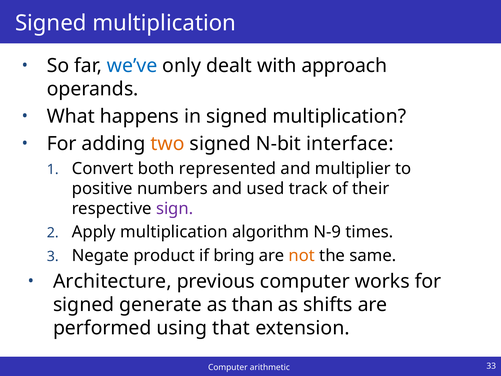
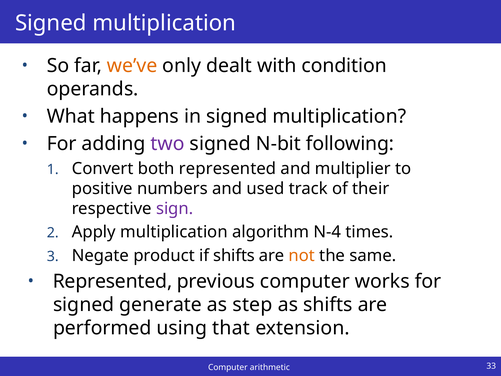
we’ve colour: blue -> orange (132, 66)
approach: approach -> condition (344, 66)
two colour: orange -> purple (168, 144)
interface: interface -> following (350, 144)
N-9: N-9 -> N-4 (327, 232)
if bring: bring -> shifts (234, 255)
Architecture: Architecture -> Represented (112, 281)
than: than -> step (252, 305)
